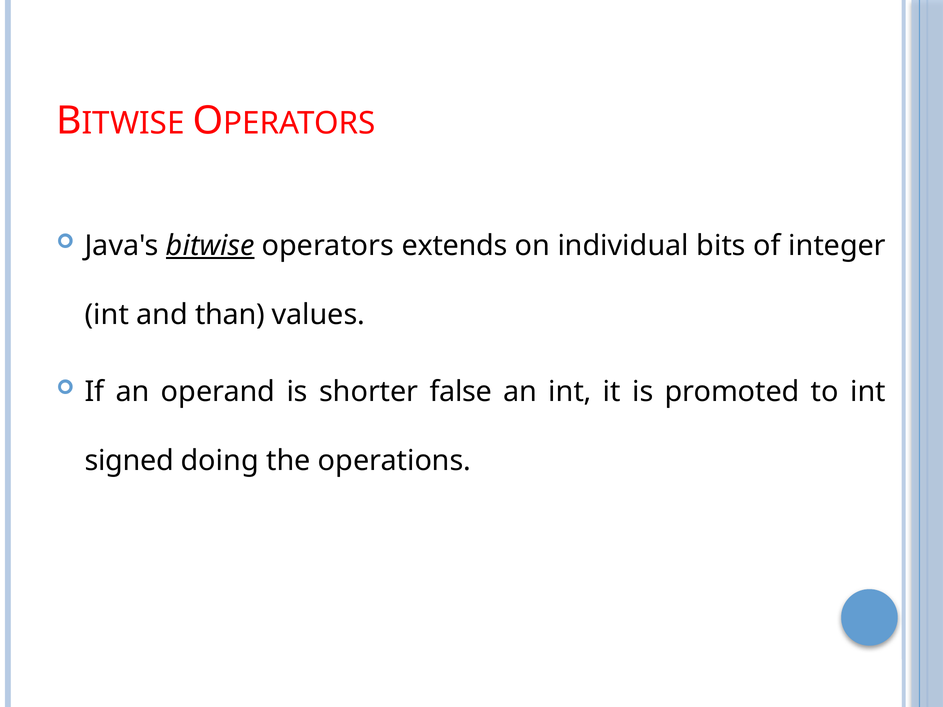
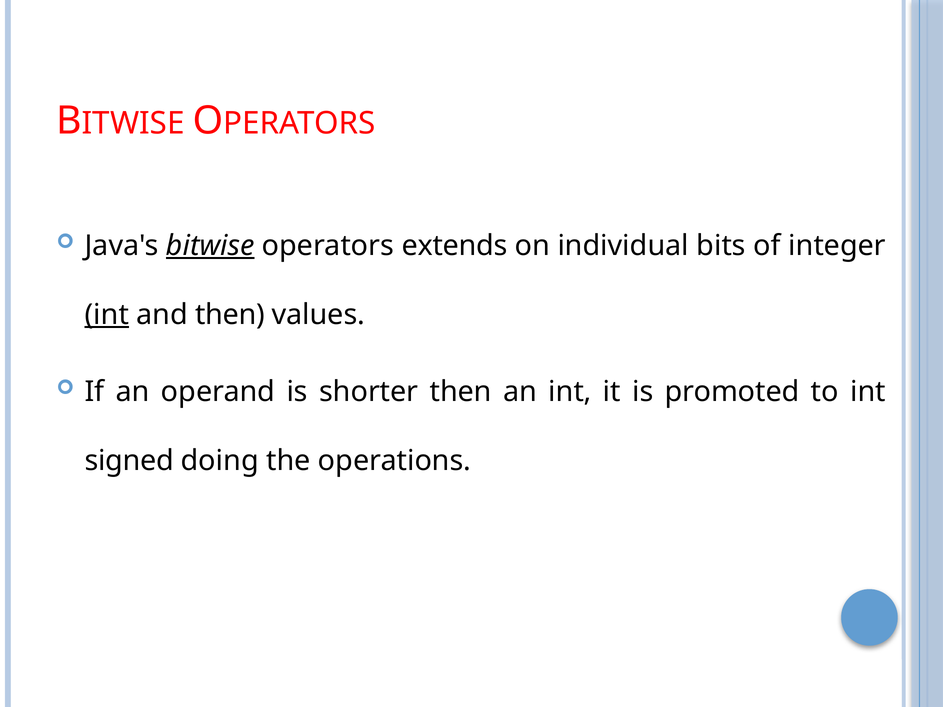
int underline: none -> present (107, 315)
and than: than -> then (230, 315)
shorter false: false -> then (461, 392)
